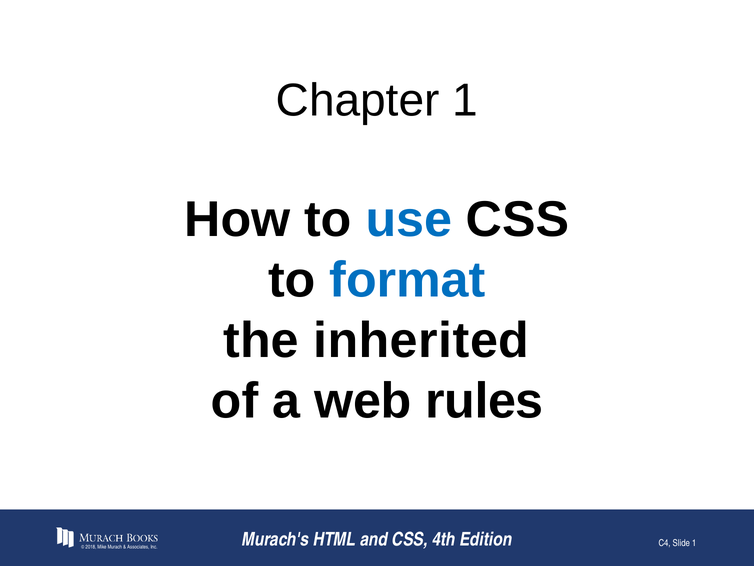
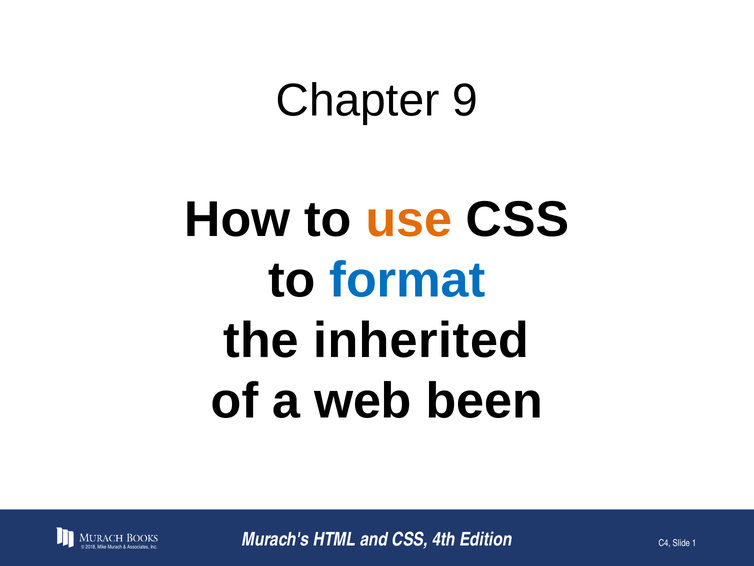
Chapter 1: 1 -> 9 (465, 101)
use colour: blue -> orange (409, 220)
rules: rules -> been (484, 401)
